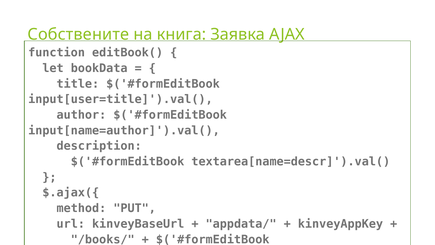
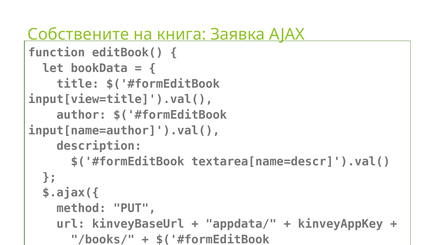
input[user=title]').val(: input[user=title]').val( -> input[view=title]').val( (120, 99)
